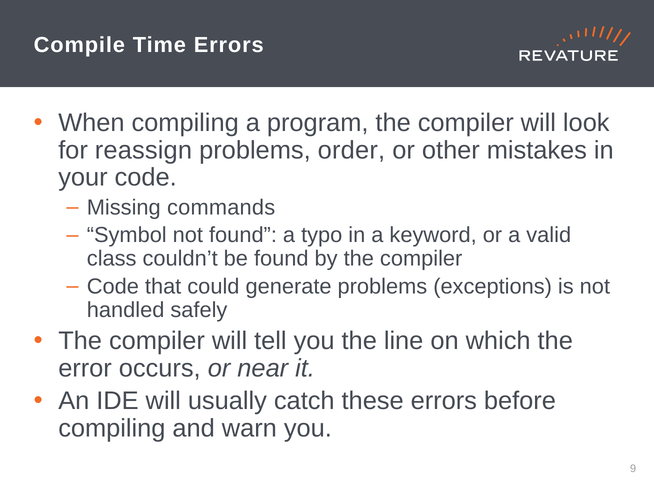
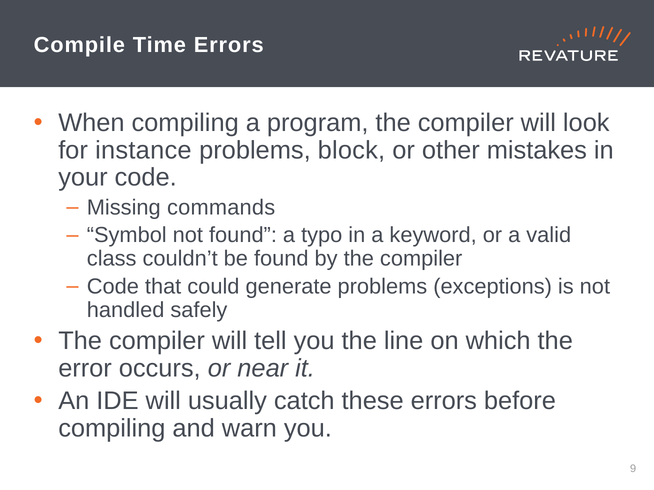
reassign: reassign -> instance (143, 150)
order: order -> block (351, 150)
